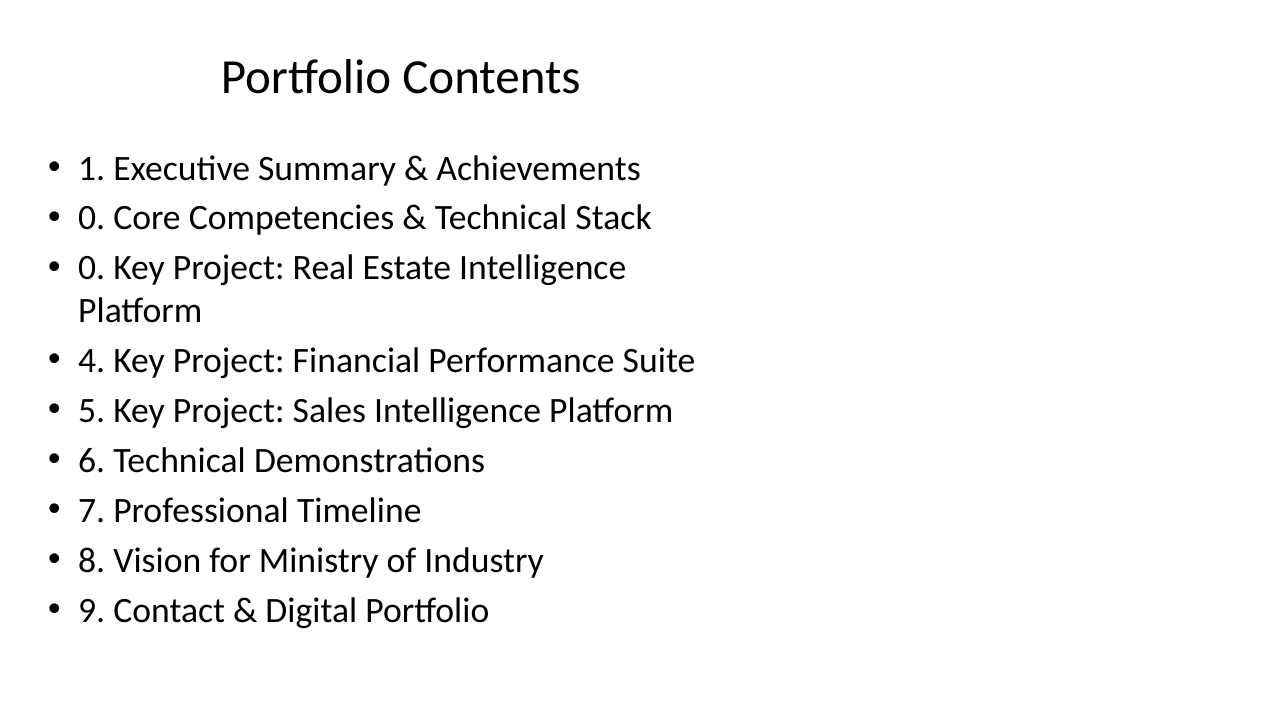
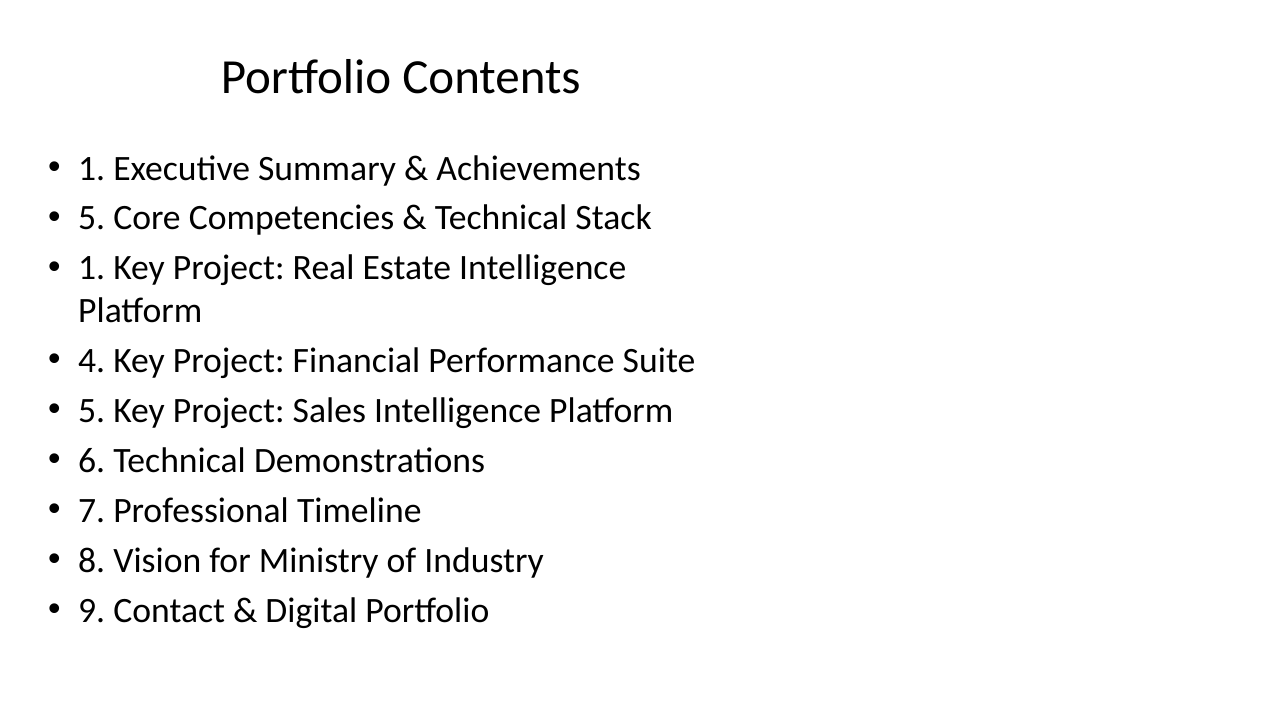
0: 0 -> 5 (92, 218)
0: 0 -> 1 (92, 268)
